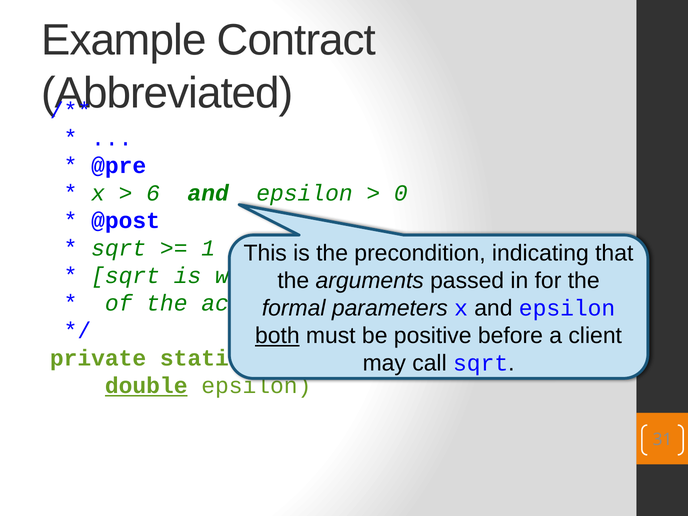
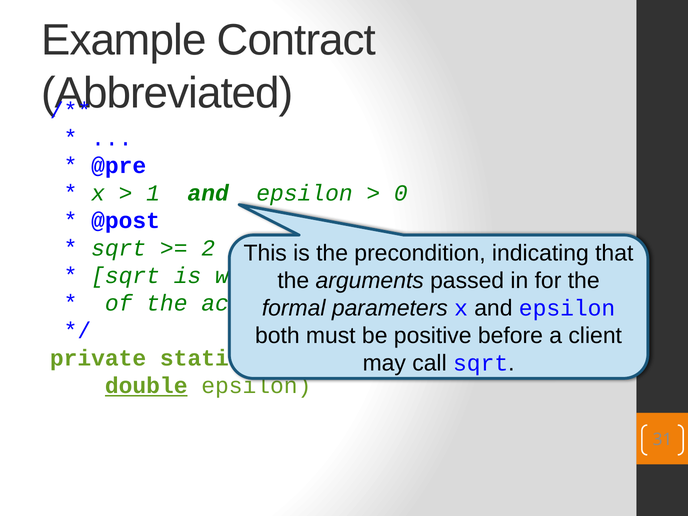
6: 6 -> 1 (153, 193)
1: 1 -> 2 (208, 248)
both underline: present -> none (277, 336)
